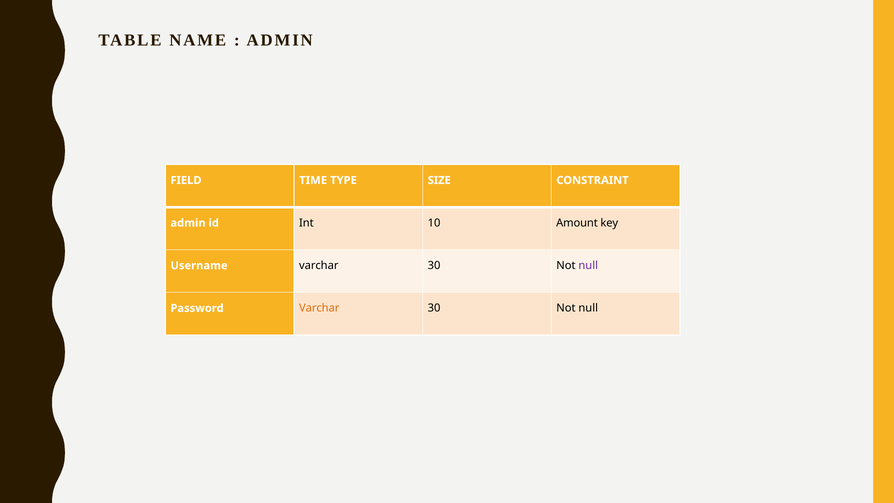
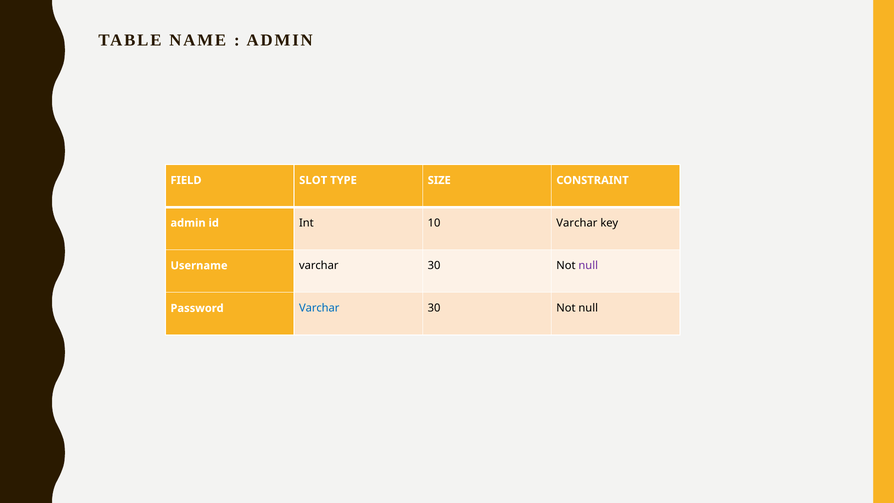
TIME: TIME -> SLOT (313, 180)
10 Amount: Amount -> Varchar (577, 223)
Varchar colour: orange -> blue (319, 308)
